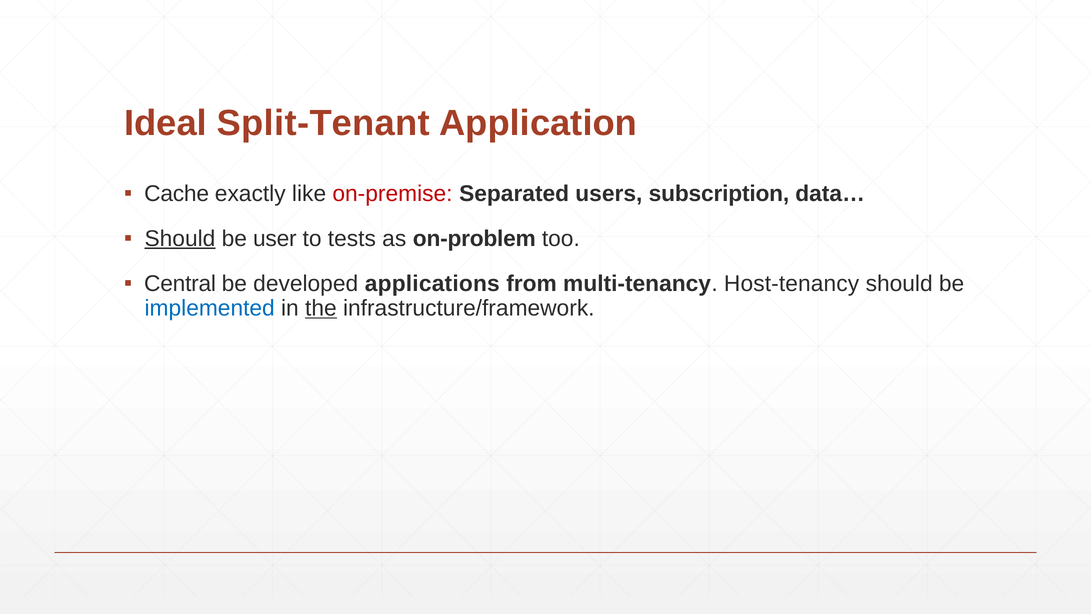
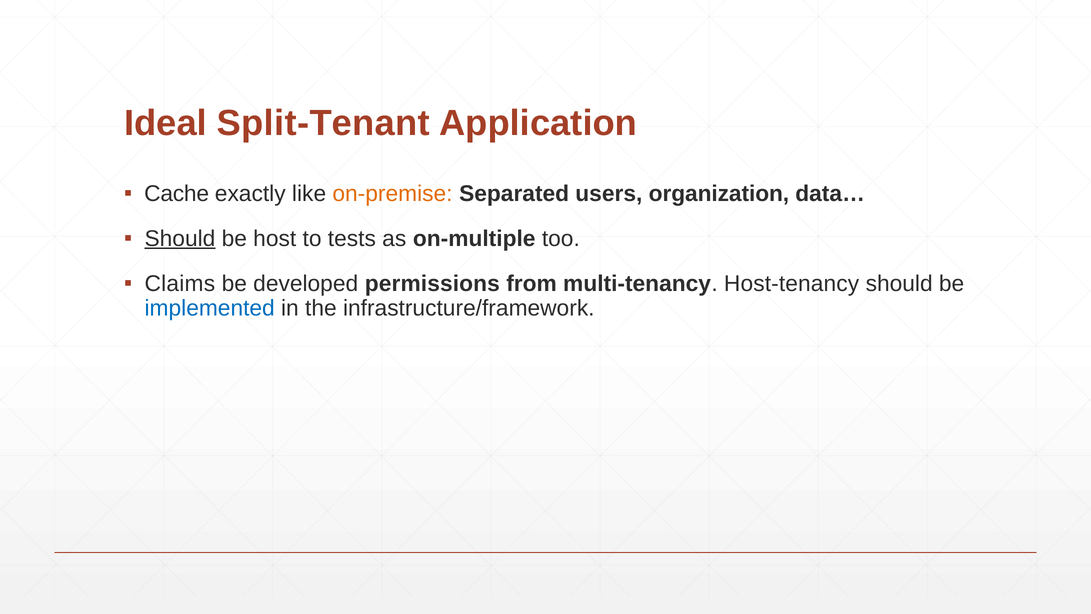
on-premise colour: red -> orange (392, 194)
subscription: subscription -> organization (719, 194)
user: user -> host (275, 239)
on-problem: on-problem -> on-multiple (474, 239)
Central: Central -> Claims (180, 284)
applications: applications -> permissions (432, 284)
the underline: present -> none (321, 308)
